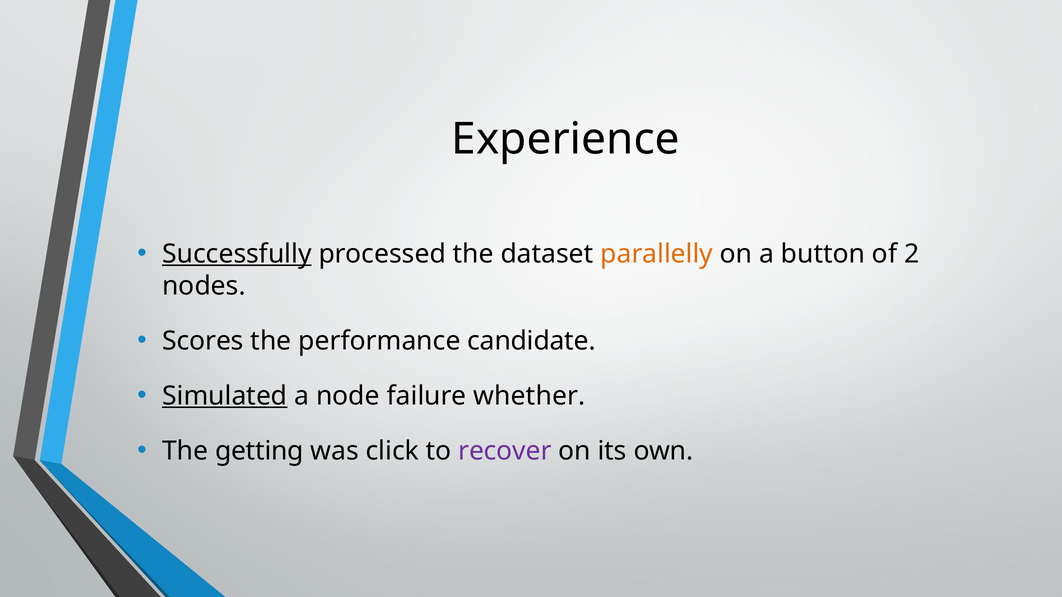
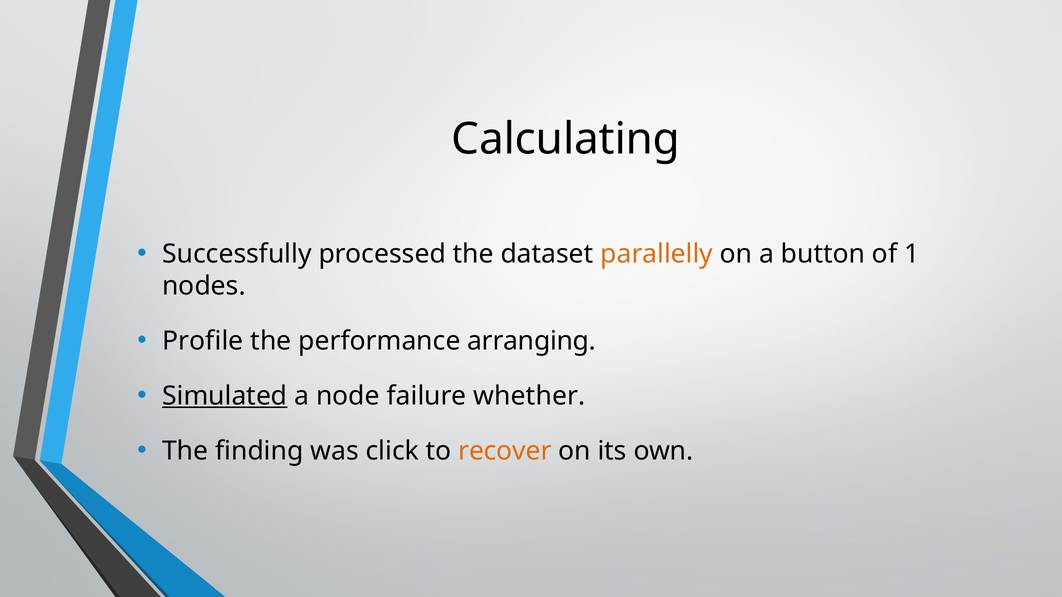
Experience: Experience -> Calculating (566, 139)
Successfully underline: present -> none (237, 254)
2: 2 -> 1 (912, 254)
Scores: Scores -> Profile (203, 341)
candidate: candidate -> arranging (532, 341)
getting: getting -> finding (259, 451)
recover colour: purple -> orange (505, 451)
